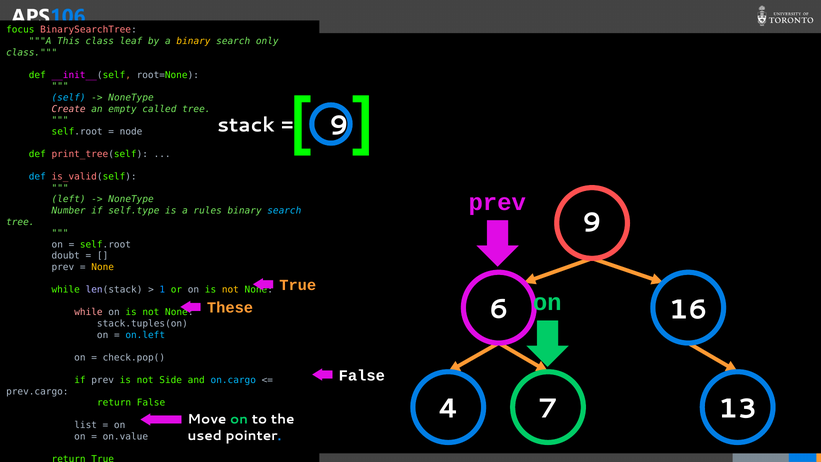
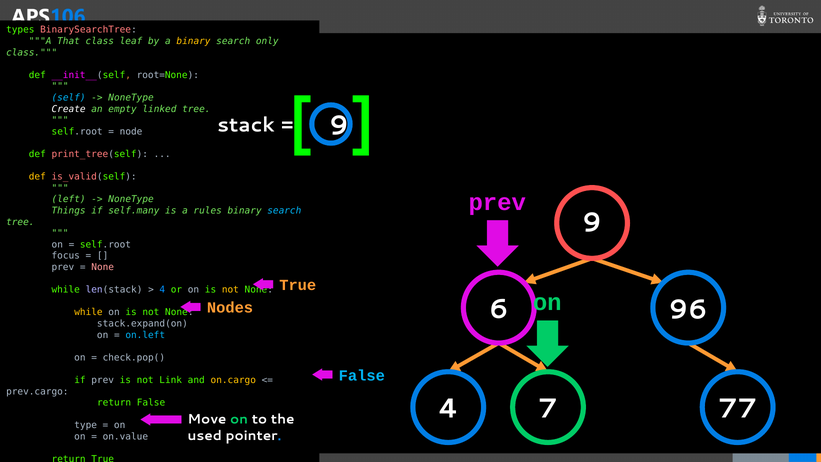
focus: focus -> types (20, 30)
This: This -> That (69, 41)
Create colour: pink -> white (69, 109)
called: called -> linked (159, 109)
def colour: light blue -> yellow (37, 177)
Number: Number -> Things (69, 211)
self.type: self.type -> self.many (134, 211)
doubt: doubt -> focus (66, 256)
None colour: yellow -> pink (103, 267)
1: 1 -> 4 (162, 290)
16: 16 -> 96 (688, 309)
These: These -> Nodes (230, 308)
while colour: pink -> yellow (88, 312)
stack.tuples(on: stack.tuples(on -> stack.expand(on (142, 324)
False colour: white -> light blue (362, 375)
Side: Side -> Link (171, 380)
on.cargo colour: light blue -> yellow (233, 380)
13: 13 -> 77 (738, 409)
list: list -> type (86, 425)
